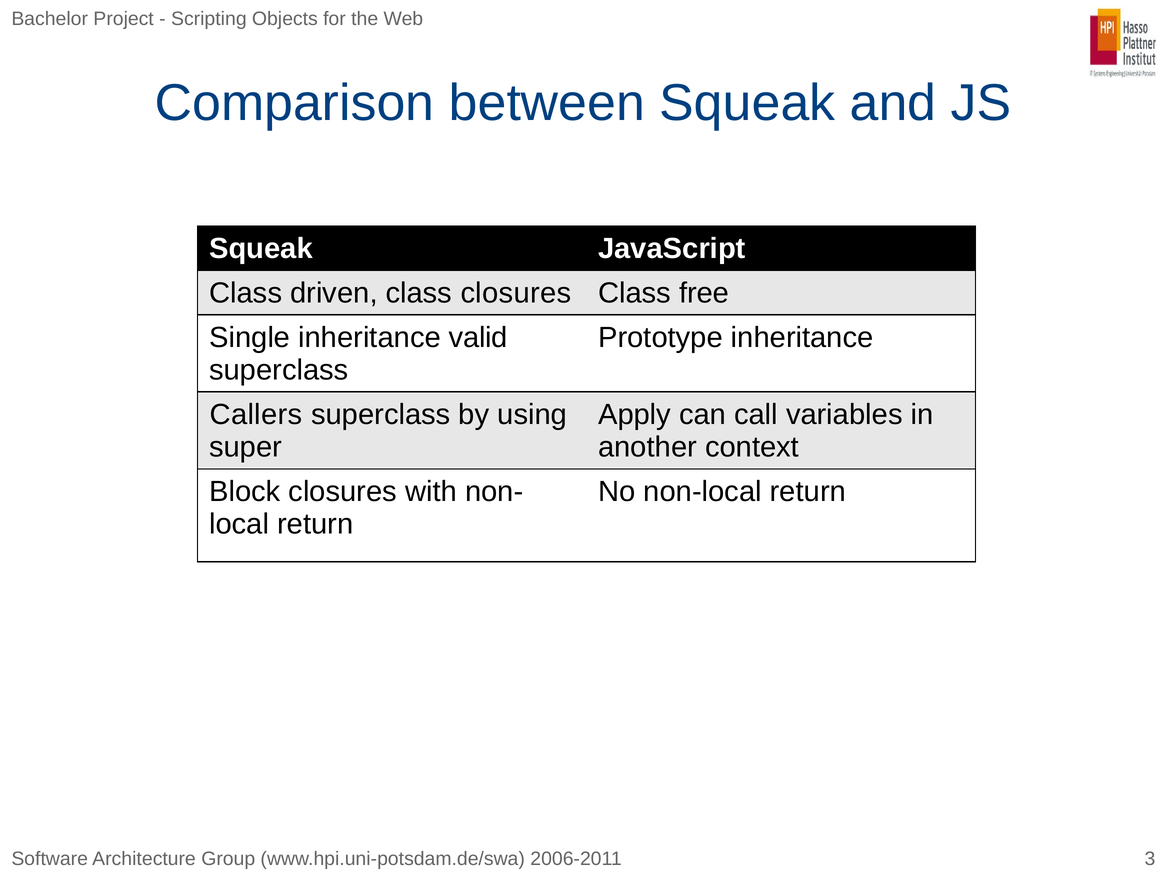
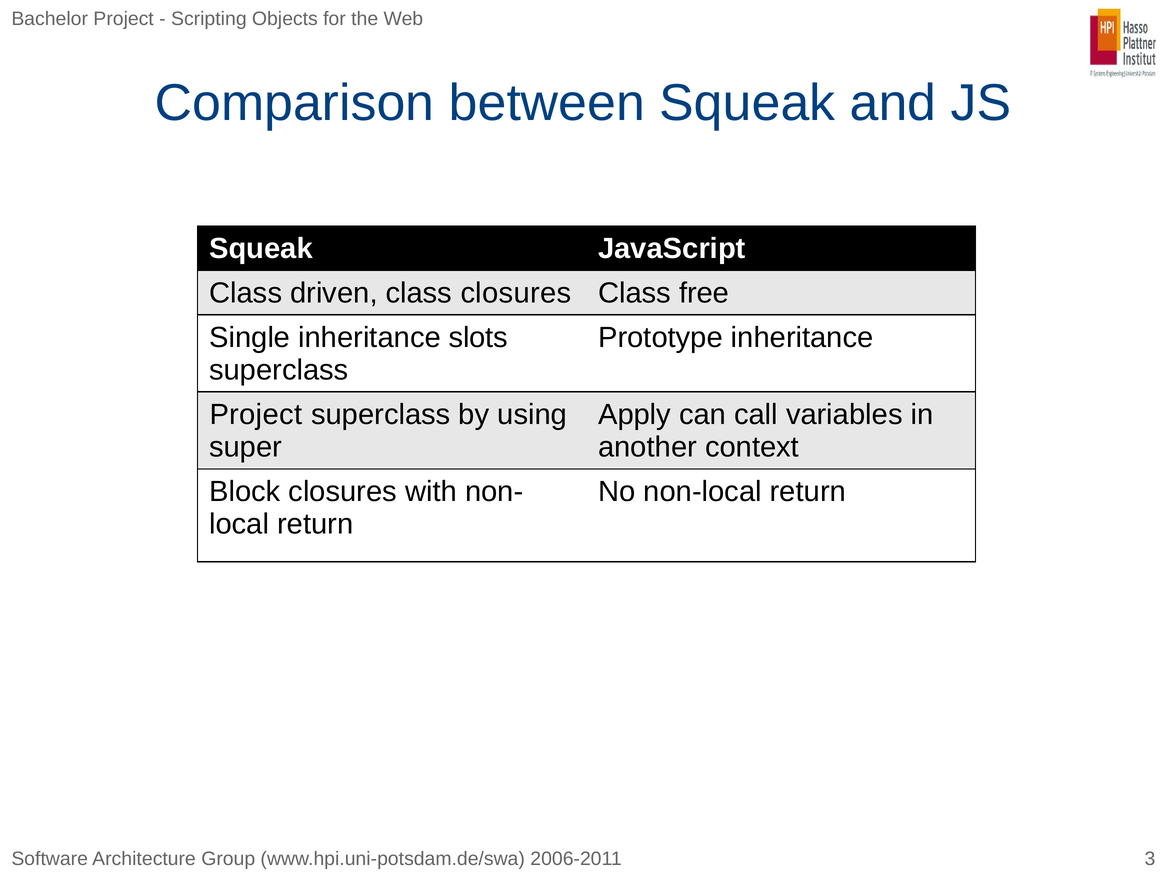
valid: valid -> slots (478, 338)
Callers: Callers -> Project (256, 415)
